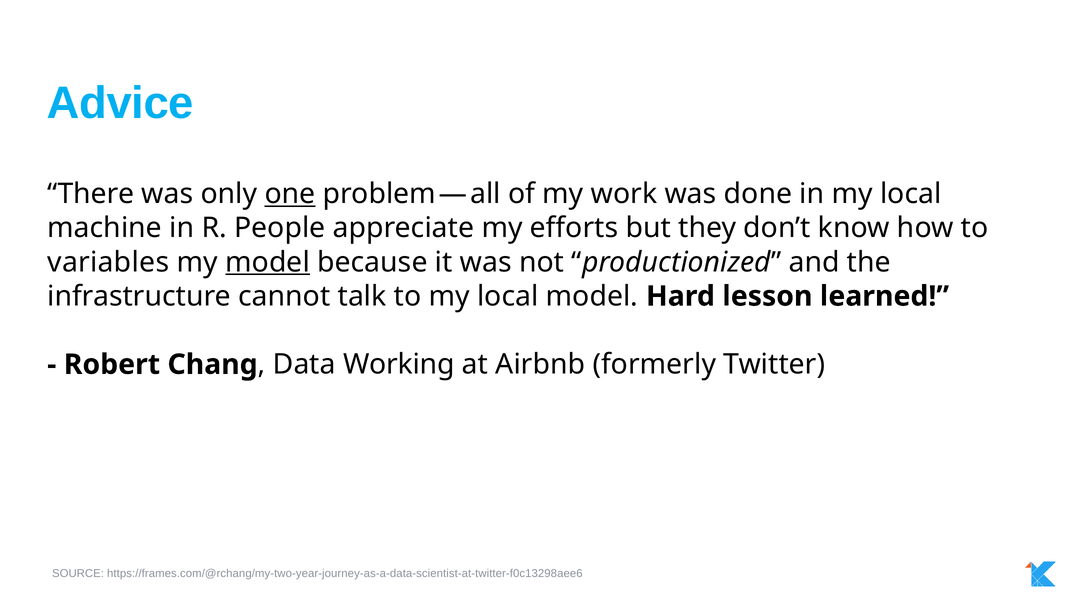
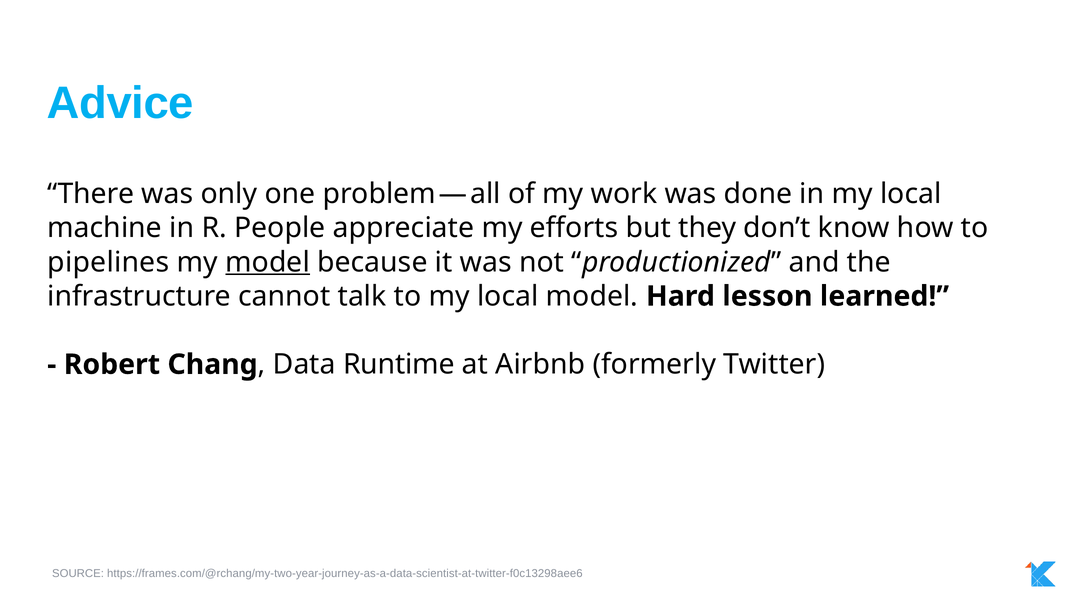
one underline: present -> none (290, 194)
variables: variables -> pipelines (108, 262)
Working: Working -> Runtime (399, 364)
